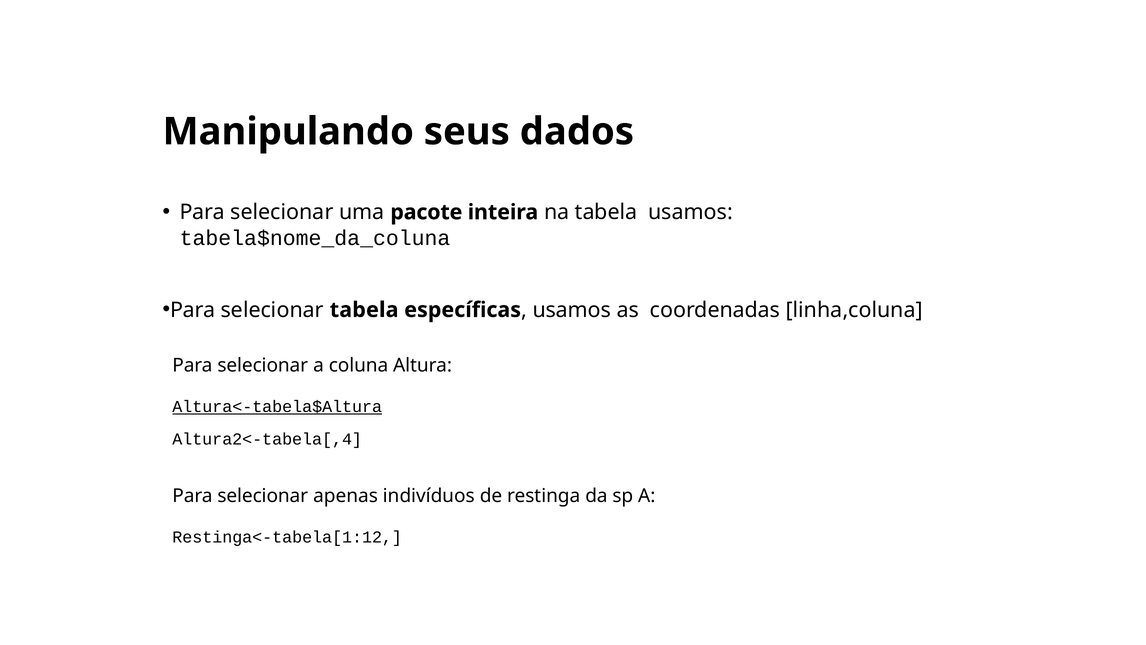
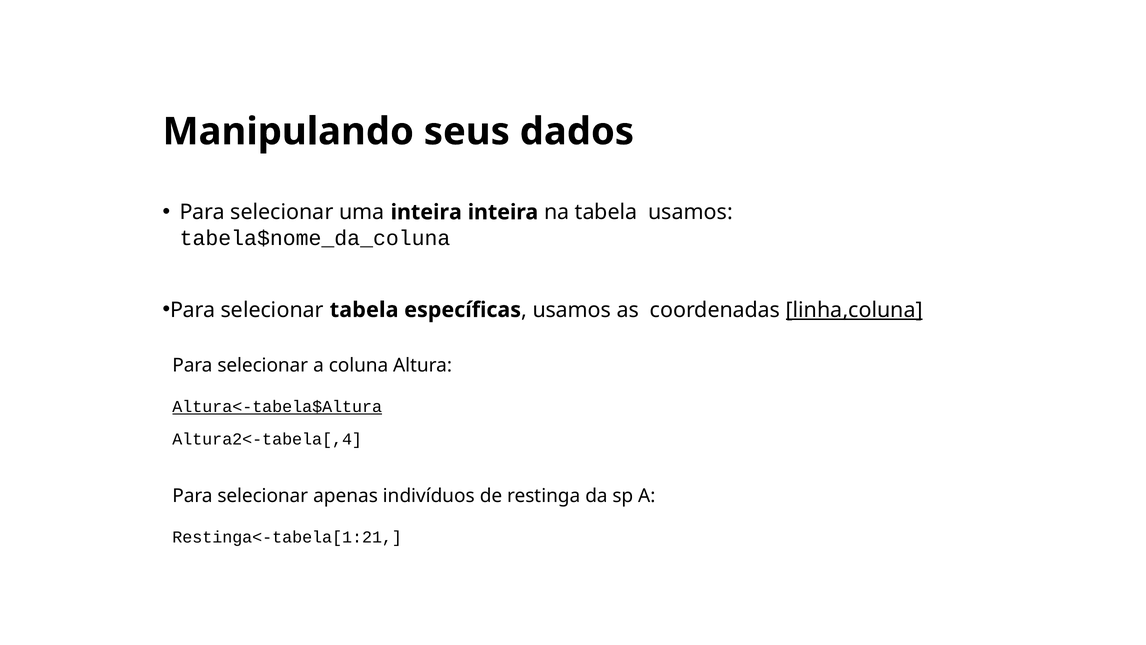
uma pacote: pacote -> inteira (426, 212)
linha,coluna underline: none -> present (854, 310)
Restinga<-tabela[1:12: Restinga<-tabela[1:12 -> Restinga<-tabela[1:21 (287, 537)
